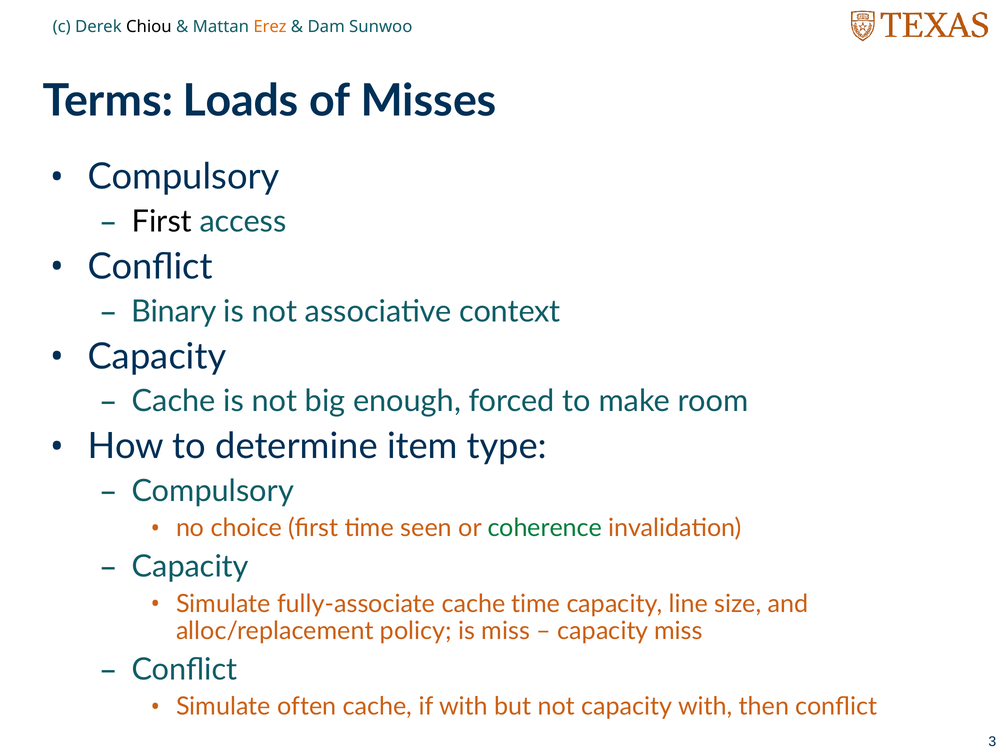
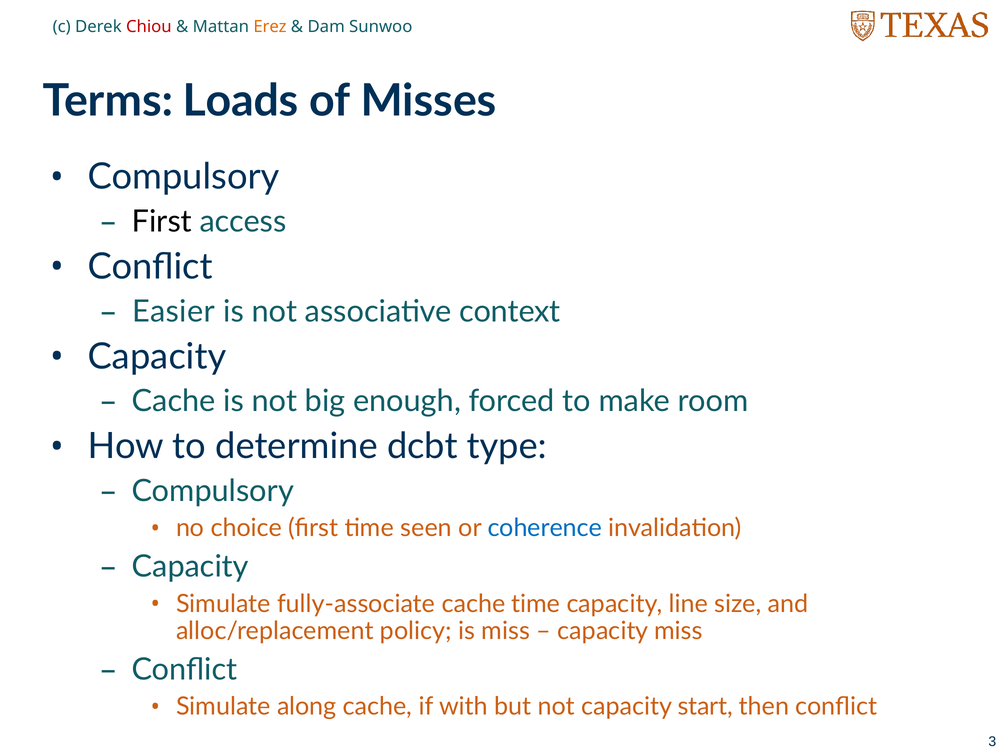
Chiou colour: black -> red (149, 27)
Binary: Binary -> Easier (174, 312)
item: item -> dcbt (422, 447)
coherence colour: green -> blue (545, 529)
often: often -> along (307, 707)
capacity with: with -> start (705, 707)
